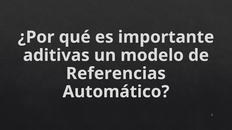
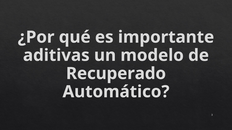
Referencias: Referencias -> Recuperado (116, 74)
